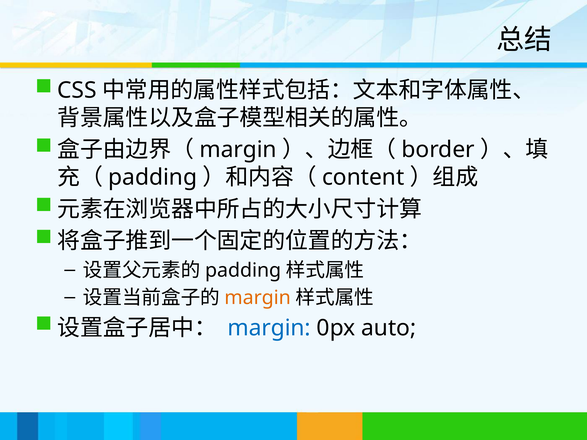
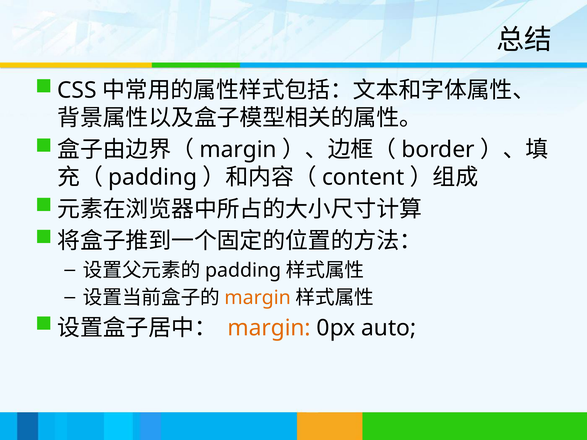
margin colour: blue -> orange (269, 328)
